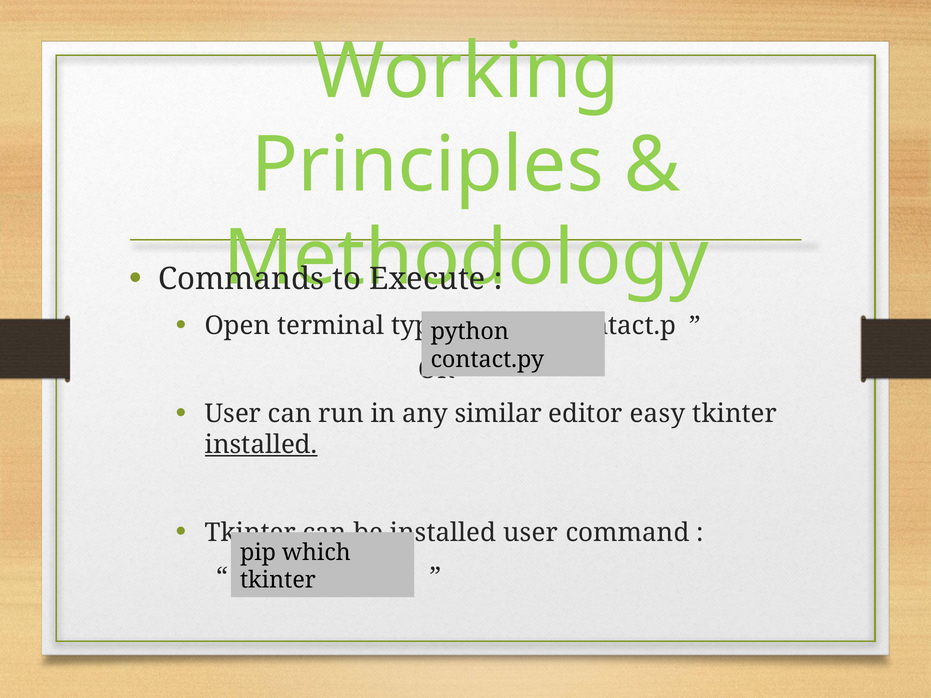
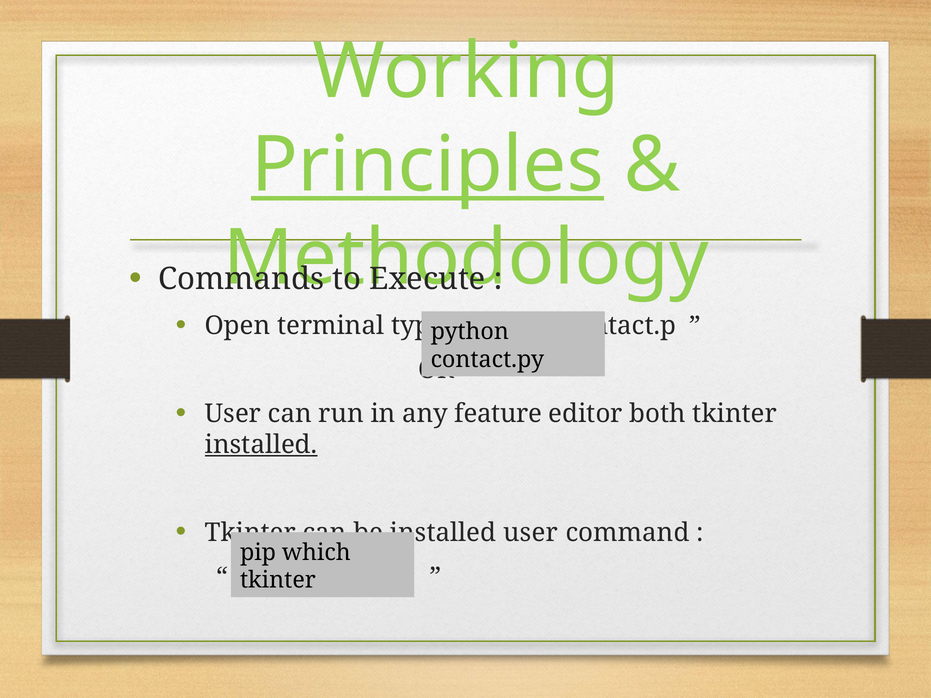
Principles underline: none -> present (427, 165)
similar: similar -> feature (498, 414)
easy: easy -> both (658, 414)
